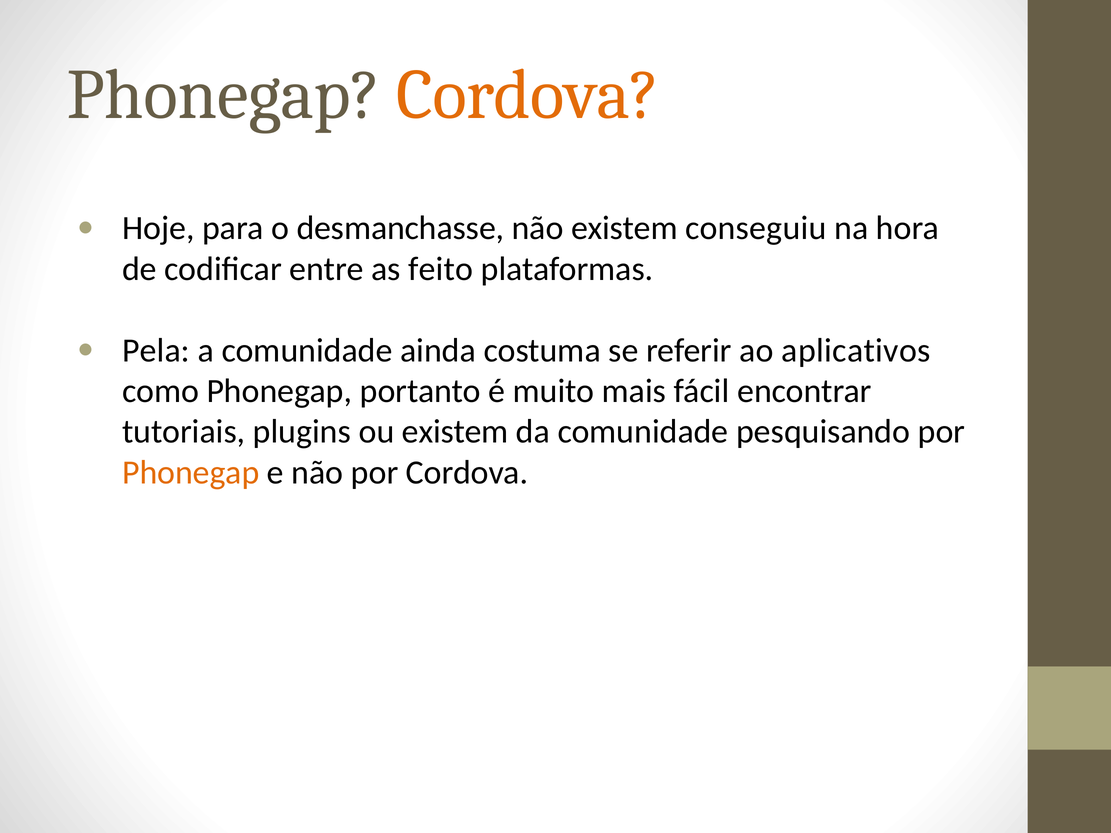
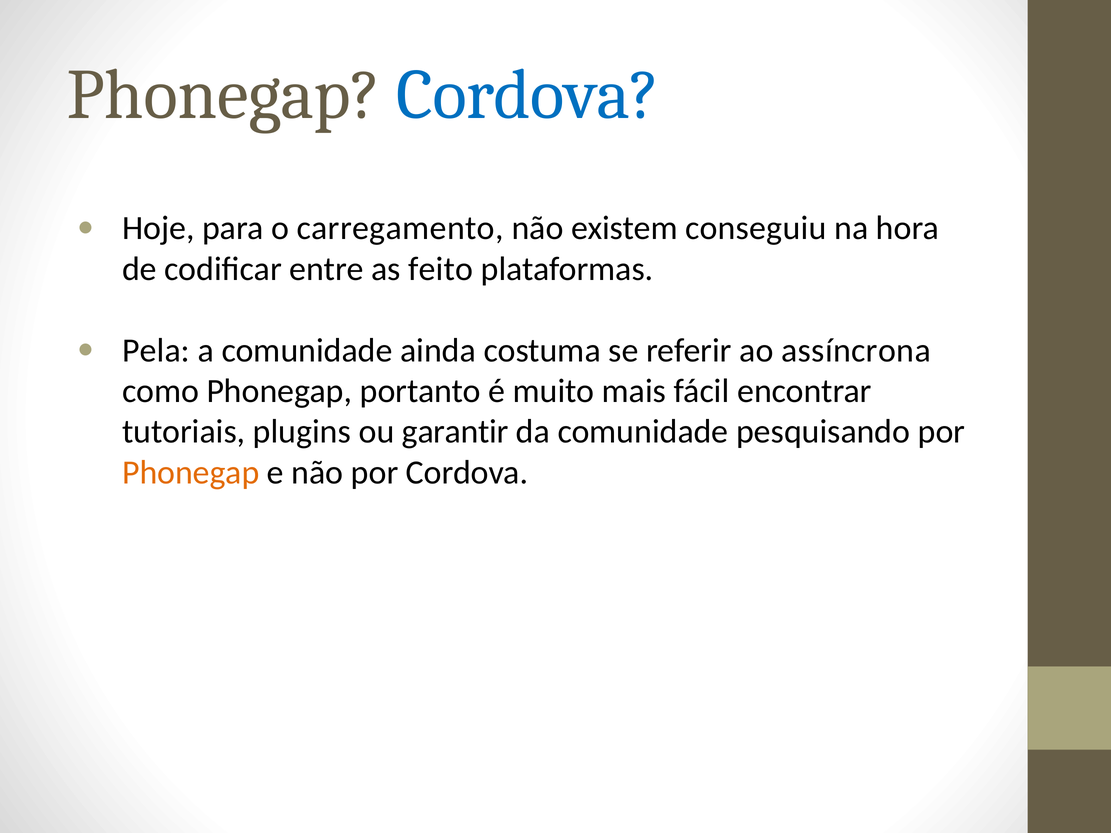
Cordova colour: orange -> blue (528, 95)
desmanchasse: desmanchasse -> carregamento (400, 228)
aplicativos: aplicativos -> assíncrona (856, 350)
ou existem: existem -> garantir (455, 432)
